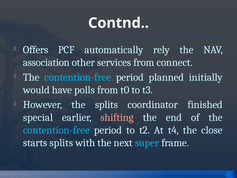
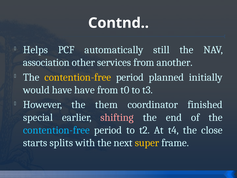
Offers: Offers -> Helps (36, 50)
rely: rely -> still (161, 50)
connect: connect -> another (175, 62)
contention-free colour: light blue -> yellow (78, 77)
have polls: polls -> have (85, 90)
the splits: splits -> them (106, 105)
super colour: light blue -> yellow (147, 142)
